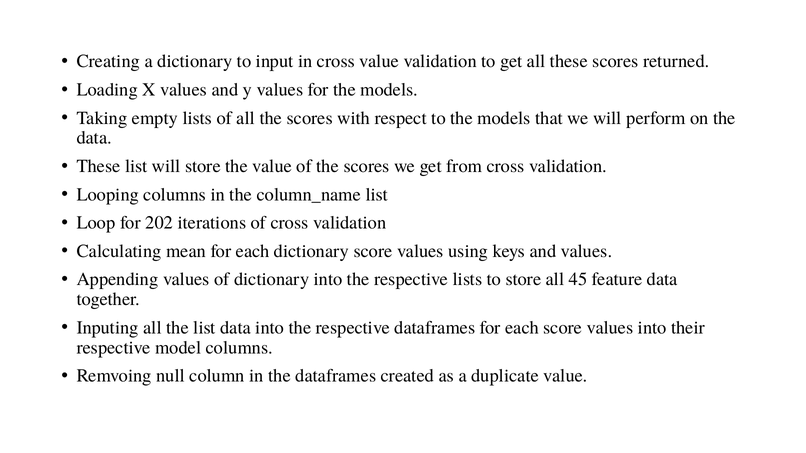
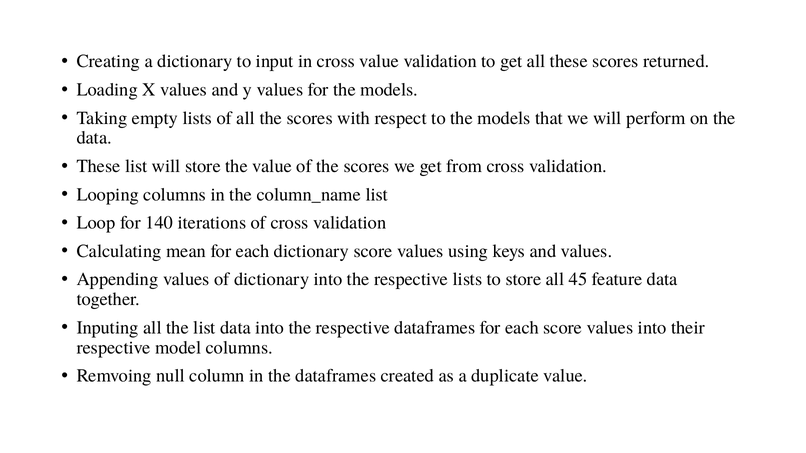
202: 202 -> 140 (159, 223)
